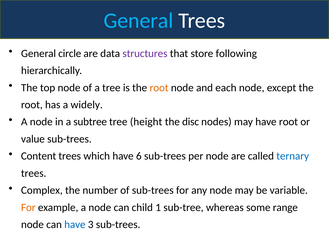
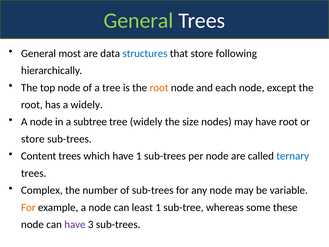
General colour: light blue -> light green (138, 21)
circle: circle -> most (70, 53)
structures colour: purple -> blue (145, 53)
tree height: height -> widely (146, 122)
disc: disc -> size (191, 122)
value: value -> store (33, 139)
have 6: 6 -> 1 (139, 156)
child: child -> least (142, 207)
range: range -> these (285, 207)
have colour: blue -> purple (75, 224)
